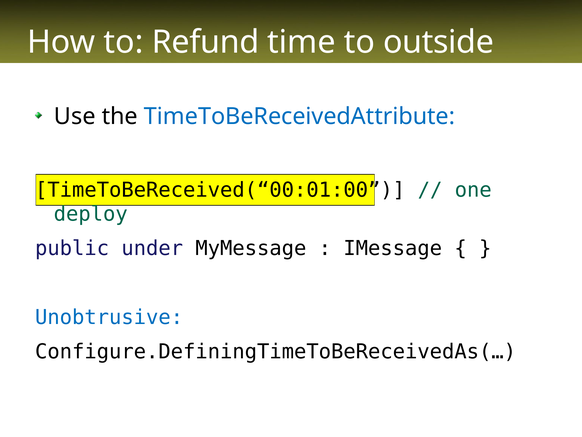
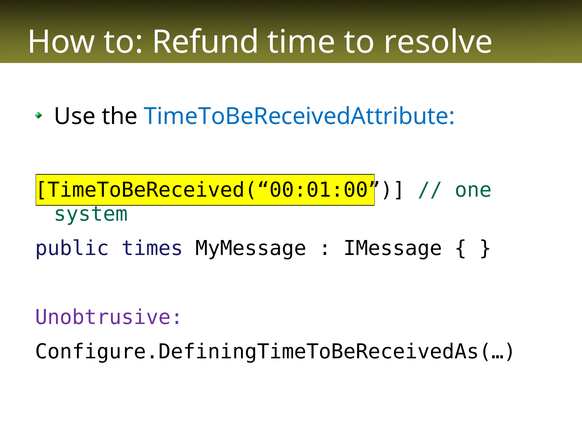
outside: outside -> resolve (438, 42)
deploy: deploy -> system (91, 214)
under: under -> times (152, 248)
Unobtrusive colour: blue -> purple (109, 317)
